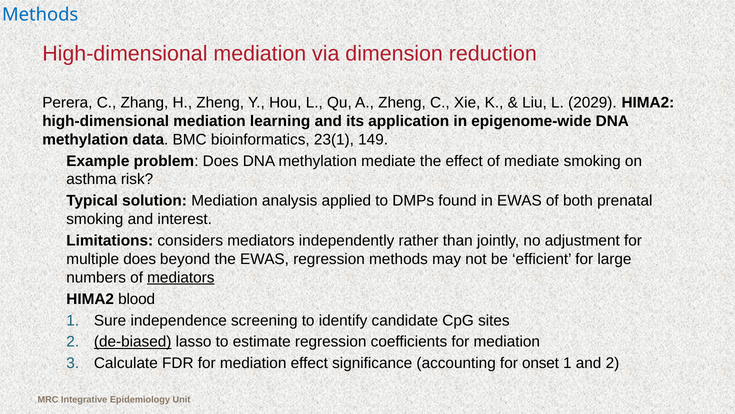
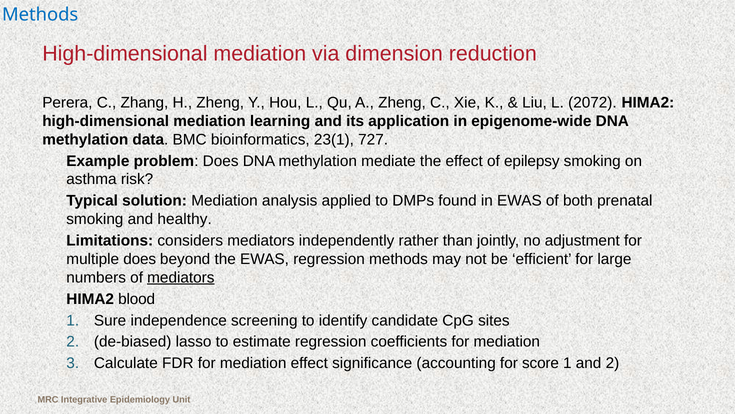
2029: 2029 -> 2072 (592, 103)
149: 149 -> 727 (373, 139)
of mediate: mediate -> epilepsy (532, 161)
interest: interest -> healthy (185, 219)
de-biased underline: present -> none (133, 341)
onset: onset -> score (541, 363)
